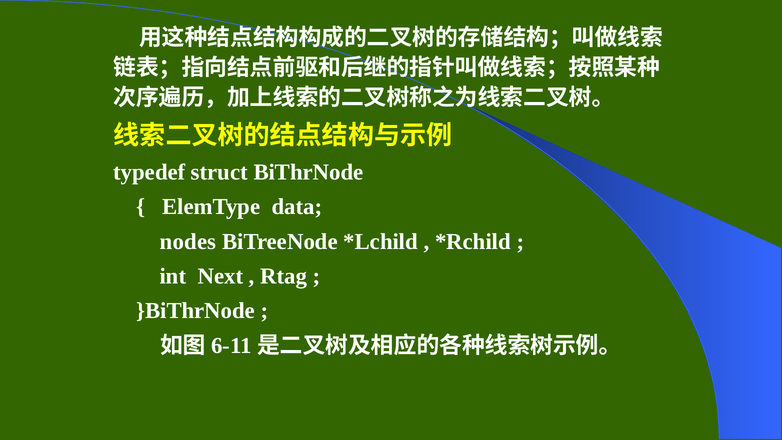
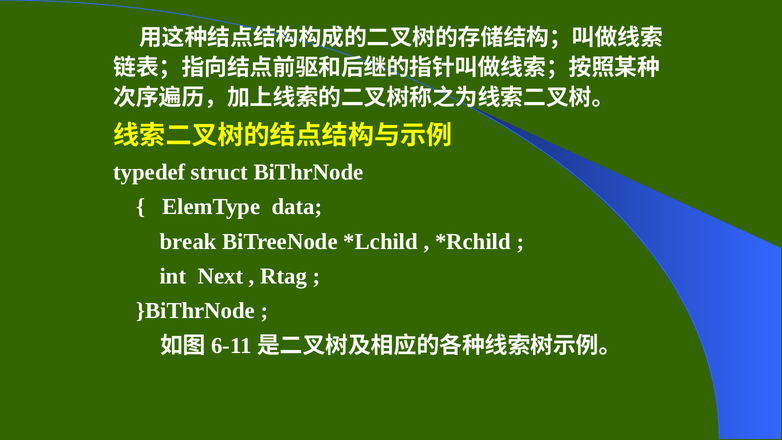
nodes: nodes -> break (188, 241)
